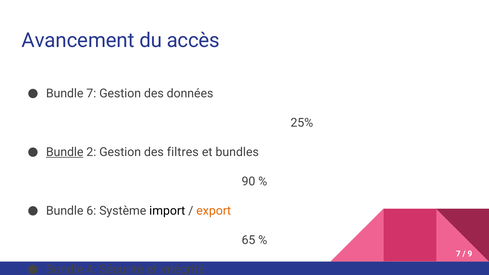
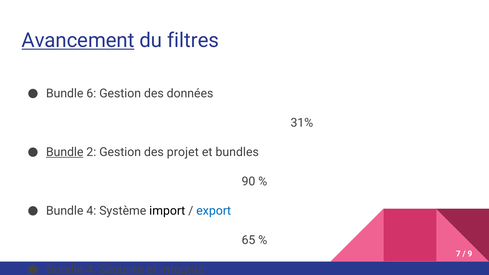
Avancement underline: none -> present (78, 40)
accès: accès -> filtres (193, 40)
Bundle 7: 7 -> 6 (91, 94)
25%: 25% -> 31% (302, 123)
filtres: filtres -> projet (183, 152)
6: 6 -> 4 (91, 211)
export colour: orange -> blue (214, 211)
